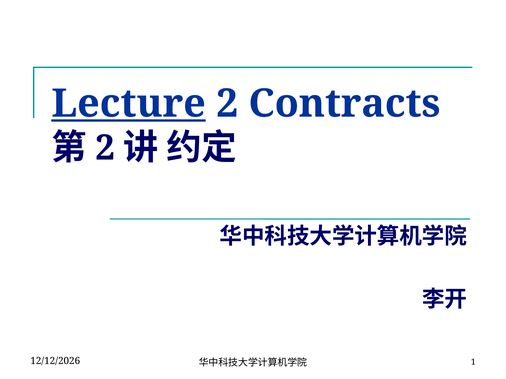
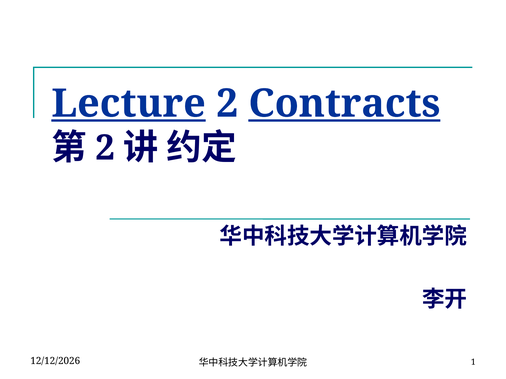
Contracts underline: none -> present (344, 104)
